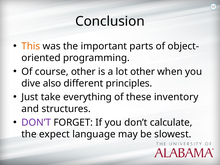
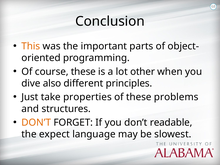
course other: other -> these (83, 72)
everything: everything -> properties (87, 97)
inventory: inventory -> problems (176, 97)
DON’T colour: purple -> orange (36, 123)
calculate: calculate -> readable (171, 123)
